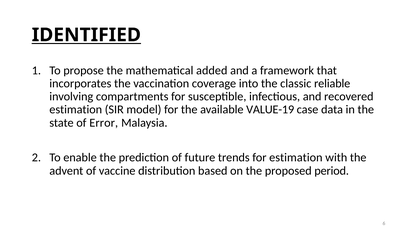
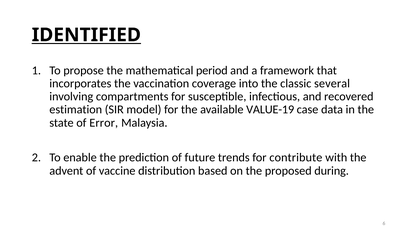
added: added -> period (212, 71)
reliable: reliable -> several (332, 84)
for estimation: estimation -> contribute (296, 158)
period: period -> during (332, 171)
